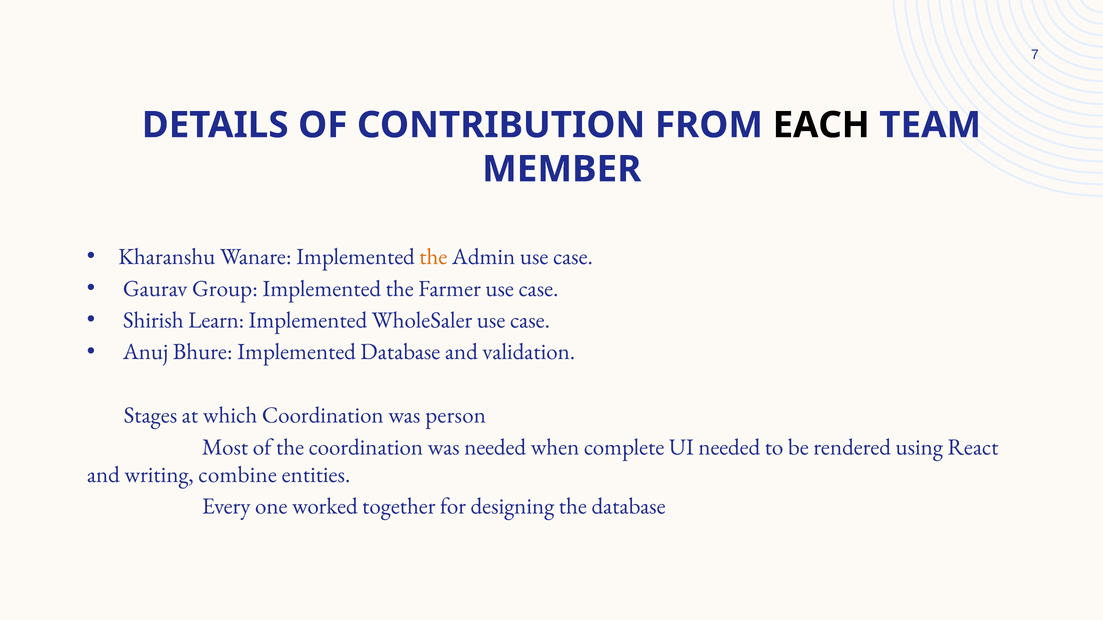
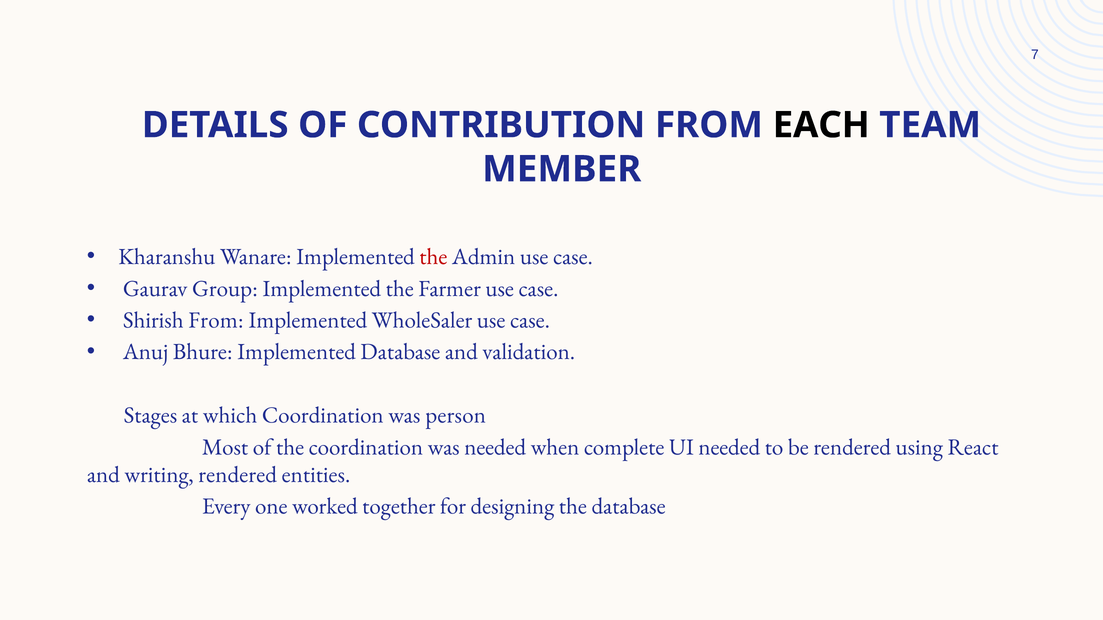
the colour: orange -> red (433, 257)
Shirish Learn: Learn -> From (216, 320)
writing combine: combine -> rendered (238, 475)
